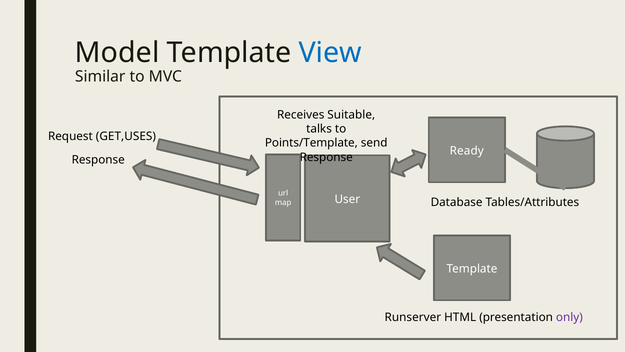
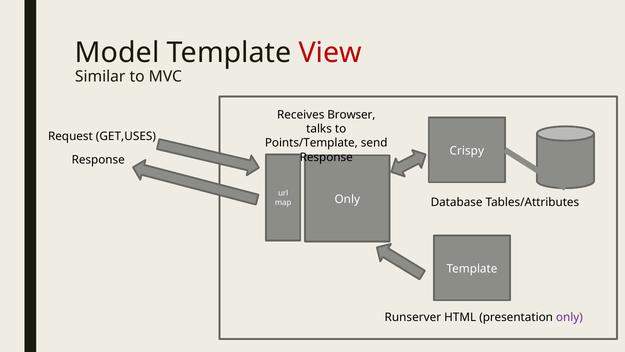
View colour: blue -> red (330, 53)
Suitable: Suitable -> Browser (351, 115)
Ready: Ready -> Crispy (467, 150)
User: User -> Only (347, 199)
